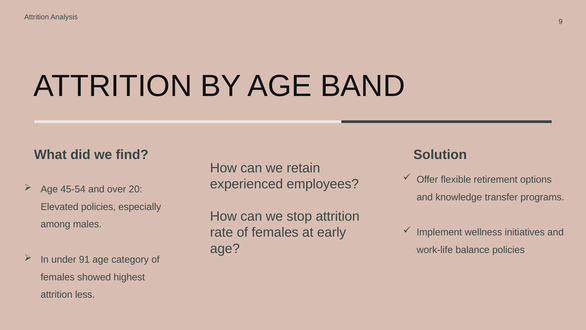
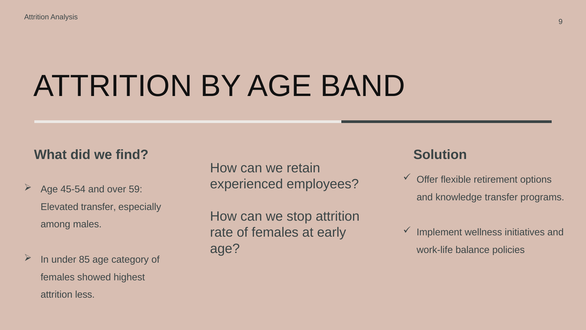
20: 20 -> 59 (136, 189)
Elevated policies: policies -> transfer (98, 207)
91: 91 -> 85 (84, 259)
